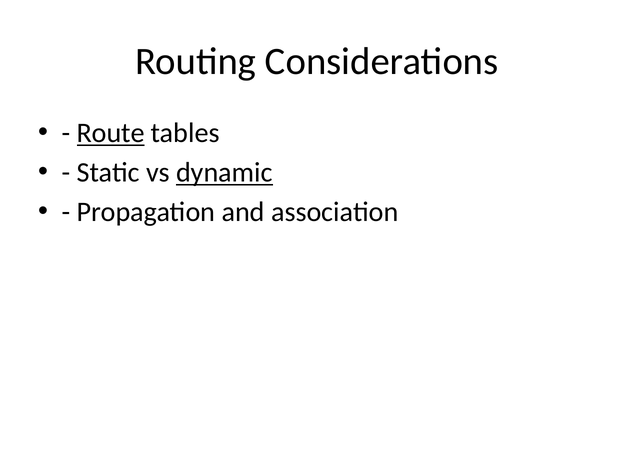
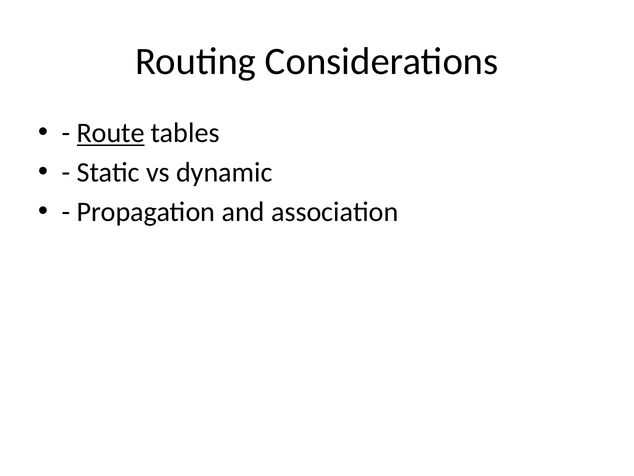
dynamic underline: present -> none (224, 172)
